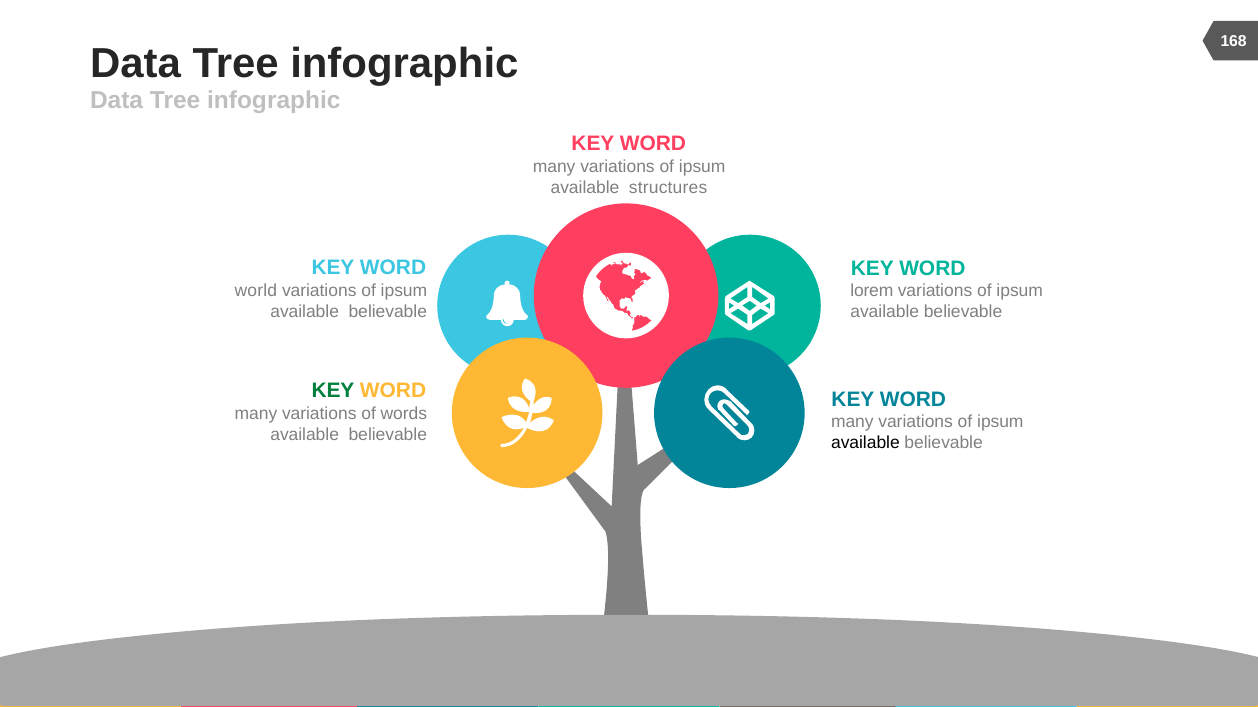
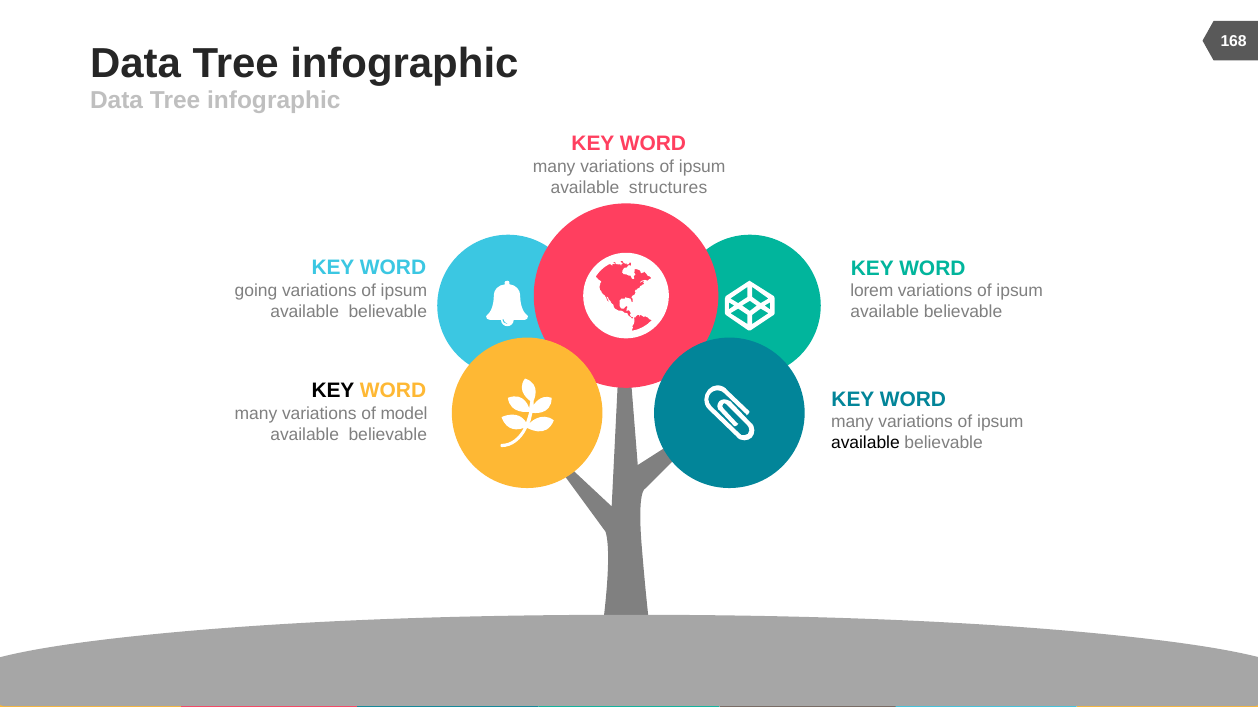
world: world -> going (256, 291)
KEY colour: green -> black (333, 391)
words: words -> model (404, 414)
